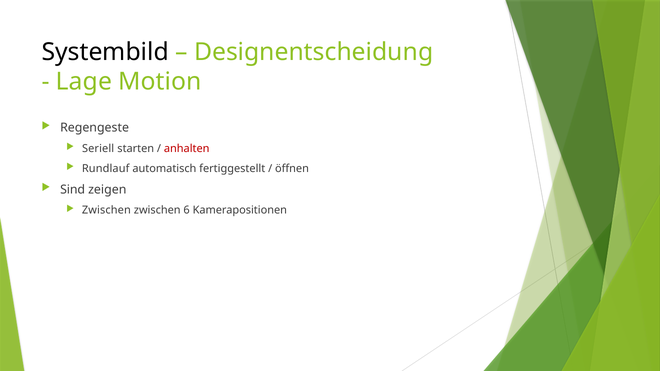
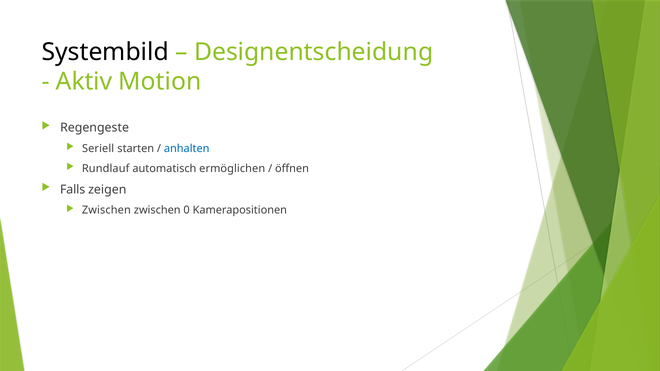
Lage: Lage -> Aktiv (84, 82)
anhalten colour: red -> blue (187, 149)
fertiggestellt: fertiggestellt -> ermöglichen (232, 169)
Sind: Sind -> Falls (73, 190)
6: 6 -> 0 (187, 210)
